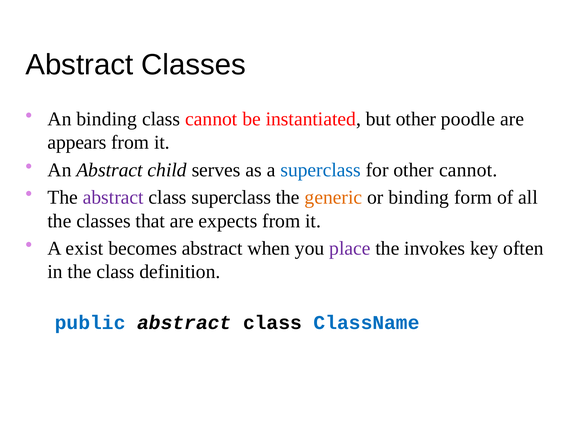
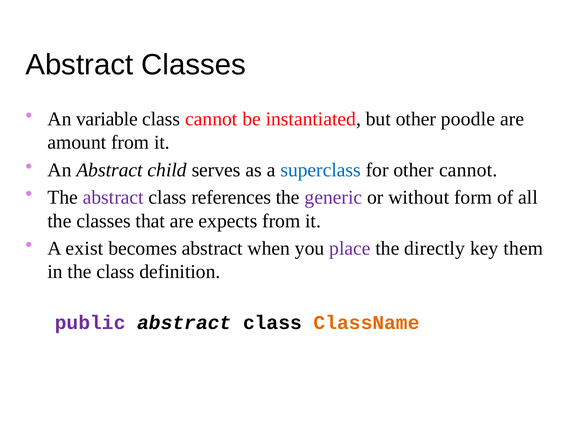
An binding: binding -> variable (107, 119)
appears: appears -> amount (77, 142)
class superclass: superclass -> references (231, 197)
generic colour: orange -> purple (333, 197)
or binding: binding -> without (419, 197)
invokes: invokes -> directly (435, 248)
often: often -> them (523, 248)
public colour: blue -> purple (90, 323)
ClassName colour: blue -> orange (367, 323)
